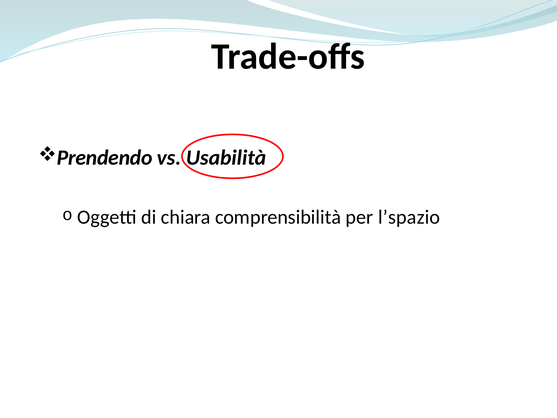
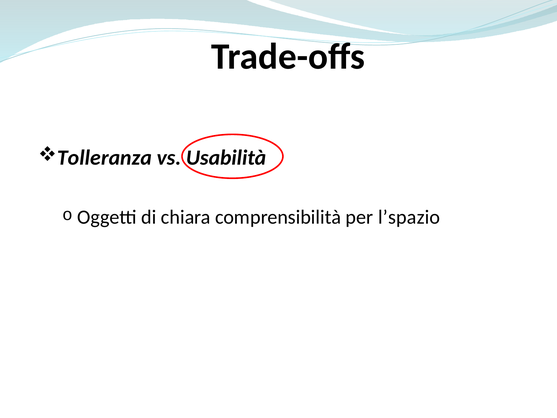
Prendendo: Prendendo -> Tolleranza (105, 158)
